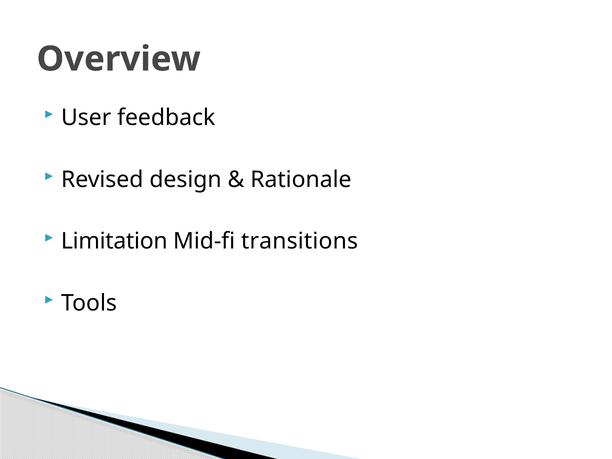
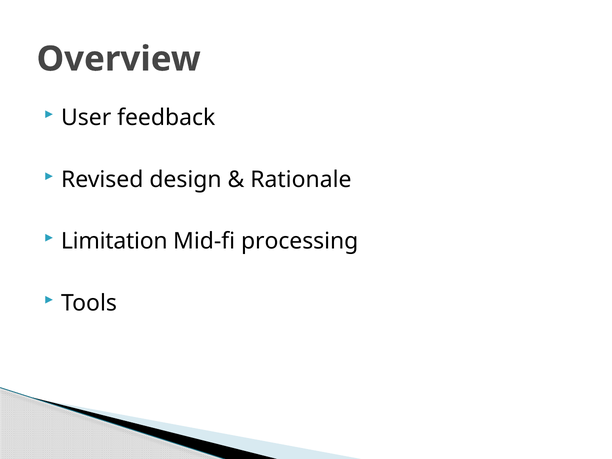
transitions: transitions -> processing (300, 241)
